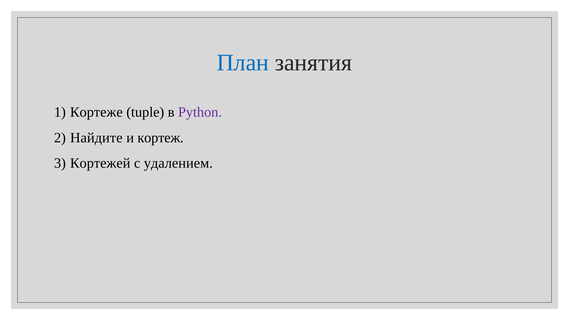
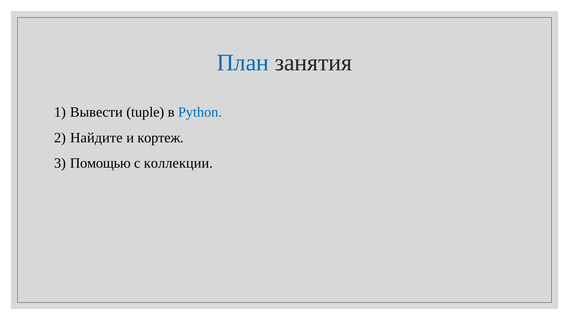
Кортеже: Кортеже -> Вывести (96, 112)
Python colour: purple -> blue (200, 112)
Кортежей: Кортежей -> Помощью (100, 163)
удалением: удалением -> коллекции (178, 163)
